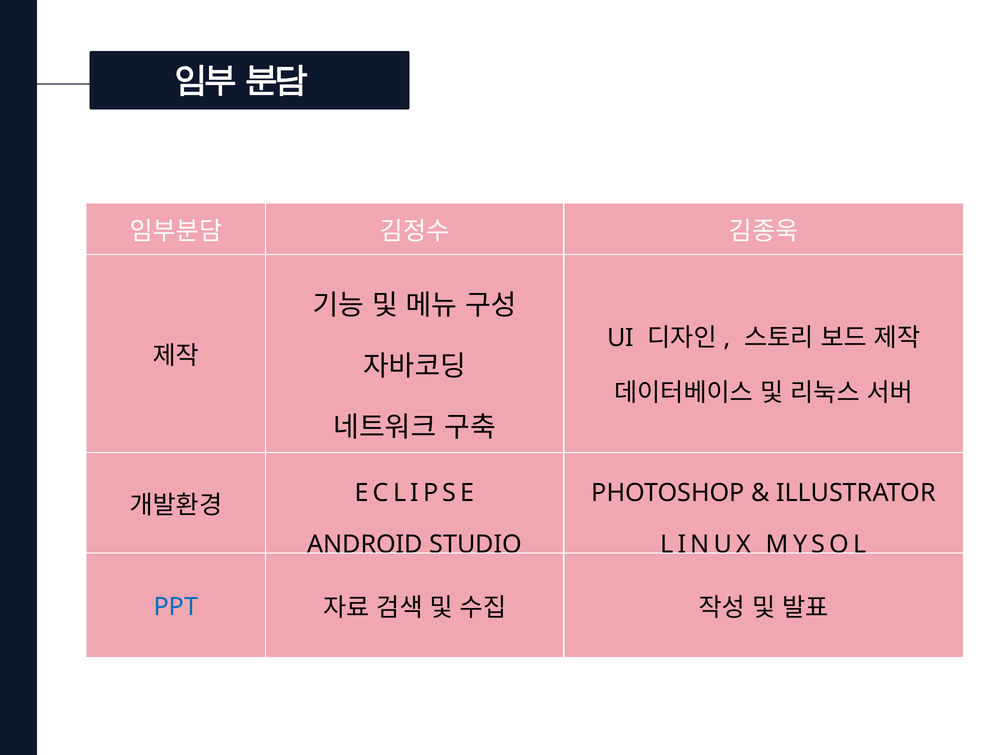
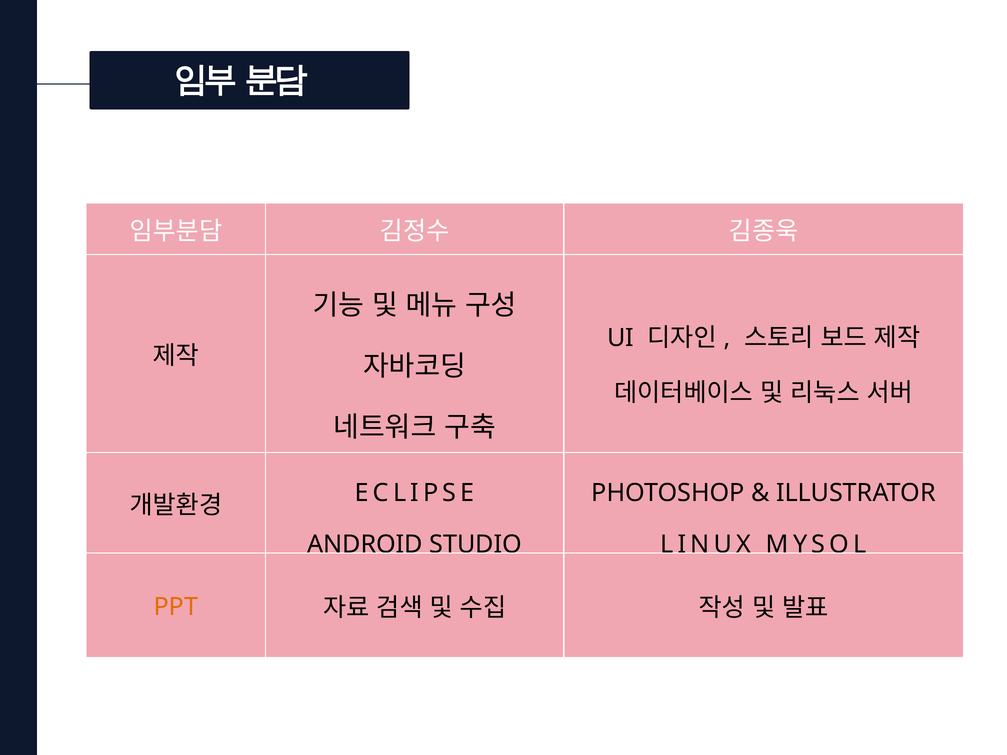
PPT colour: blue -> orange (176, 607)
